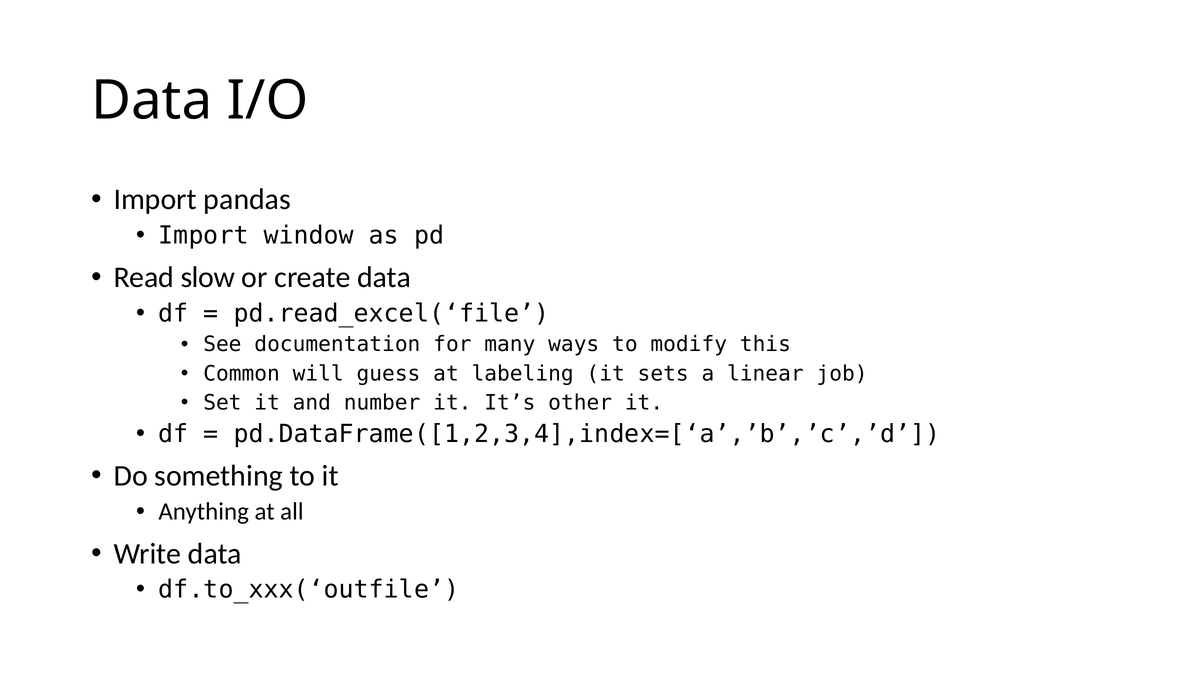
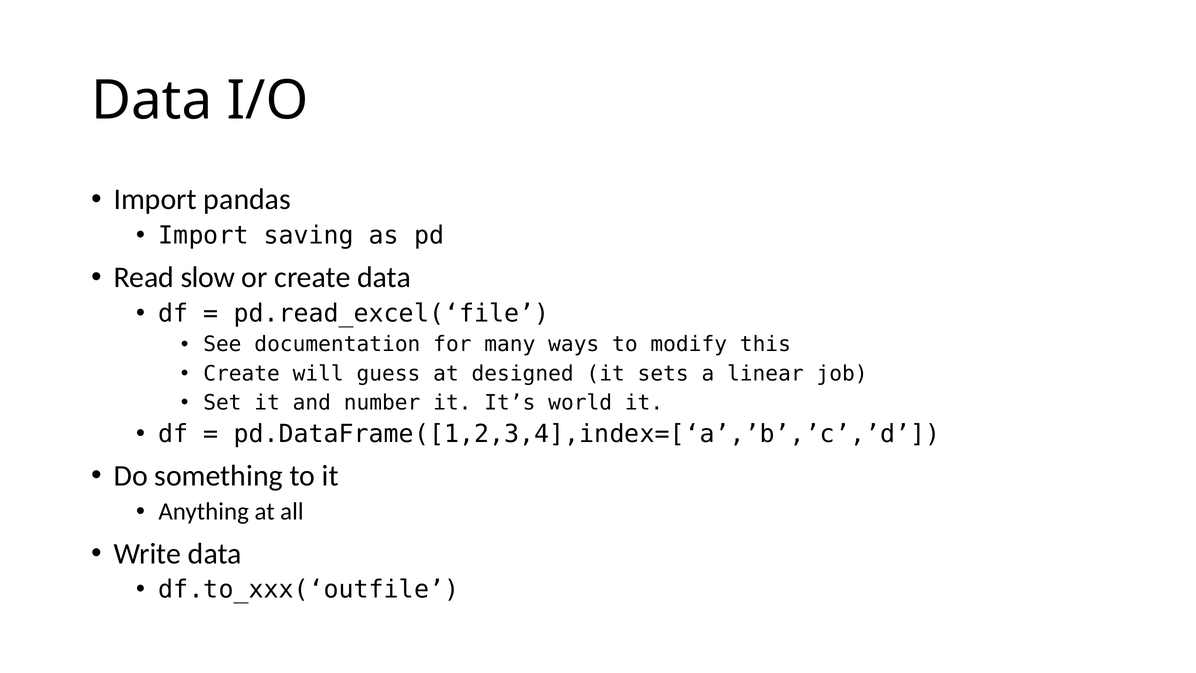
window: window -> saving (309, 235)
Common: Common -> Create (242, 373)
labeling: labeling -> designed (523, 373)
other: other -> world (580, 403)
